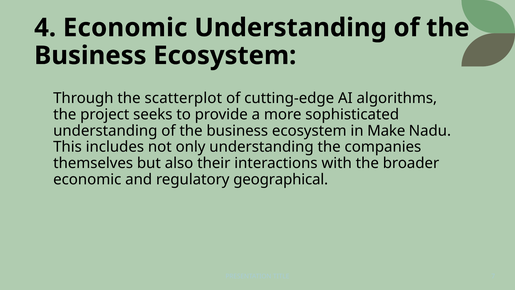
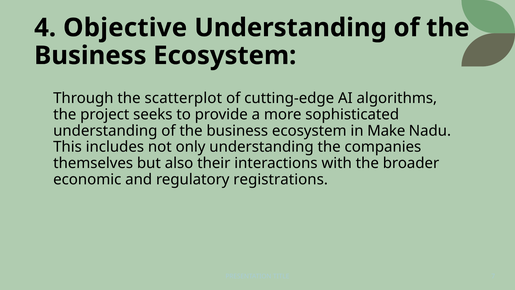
4 Economic: Economic -> Objective (125, 28)
geographical: geographical -> registrations (281, 179)
